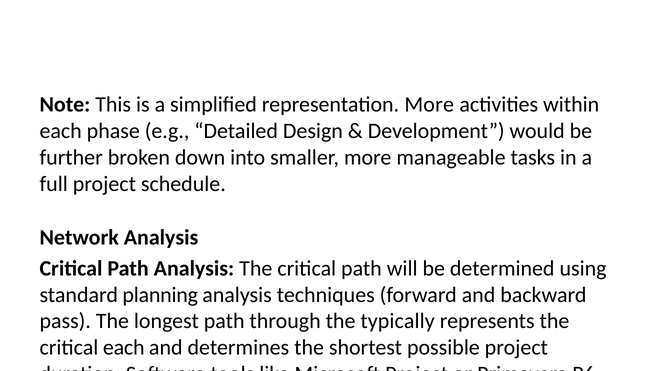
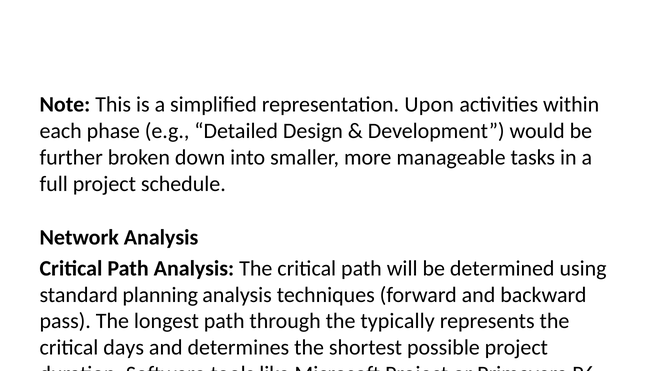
representation More: More -> Upon (429, 105)
critical each: each -> days (124, 347)
